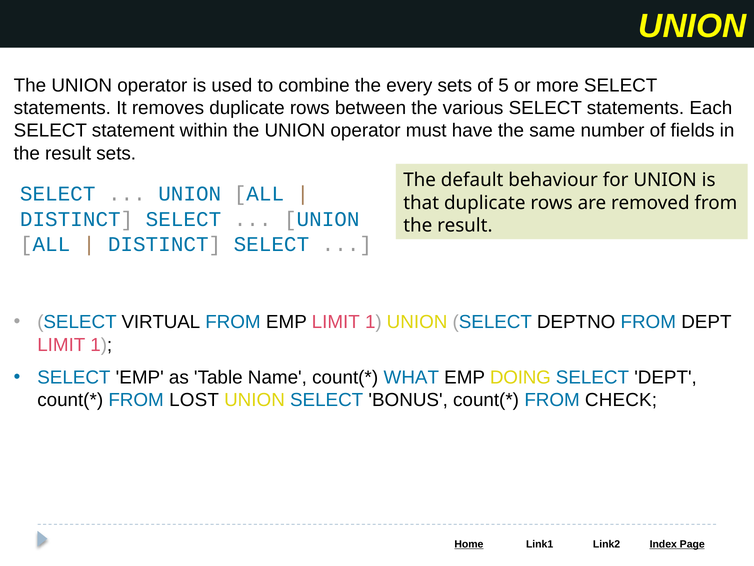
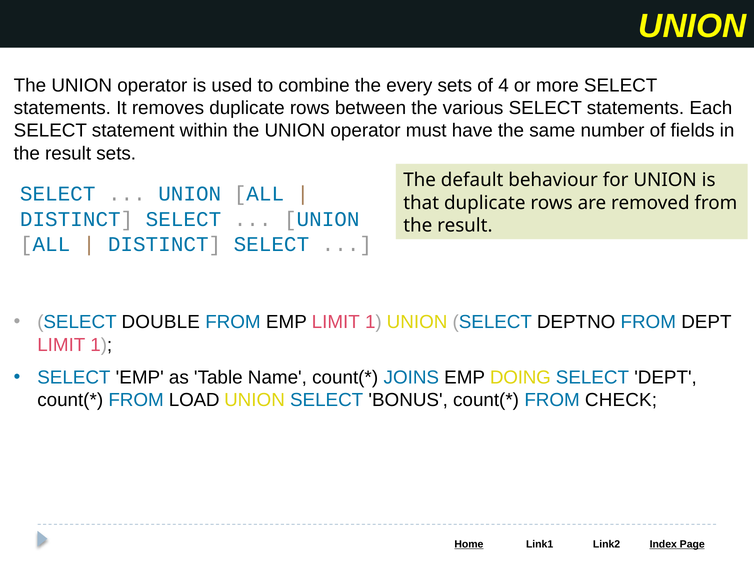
5: 5 -> 4 (503, 85)
VIRTUAL: VIRTUAL -> DOUBLE (161, 322)
WHAT: WHAT -> JOINS (411, 377)
LOST: LOST -> LOAD (194, 400)
